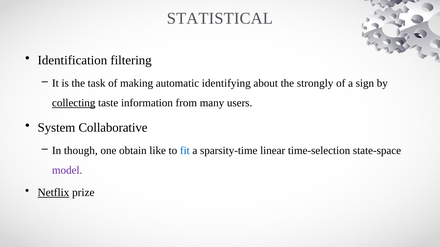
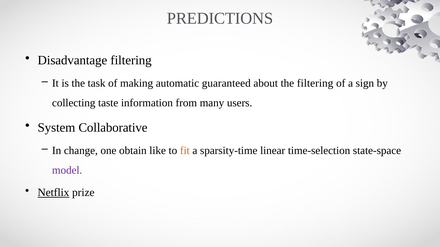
STATISTICAL: STATISTICAL -> PREDICTIONS (220, 19)
Identification: Identification -> Disadvantage (72, 60)
identifying: identifying -> guaranteed (226, 83)
the strongly: strongly -> filtering (315, 83)
collecting underline: present -> none (74, 103)
though: though -> change (81, 151)
fit colour: blue -> orange (185, 151)
